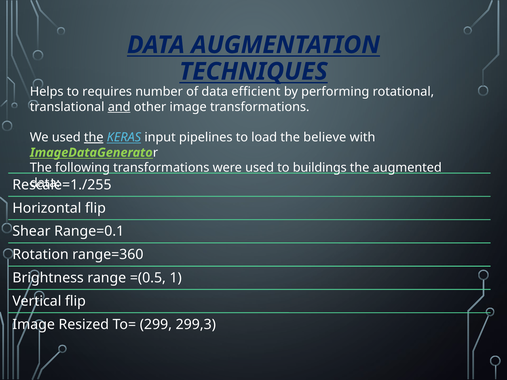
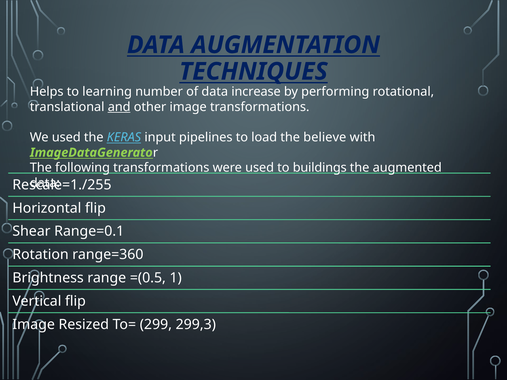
requires: requires -> learning (107, 92)
efficient: efficient -> increase (256, 92)
the underline: present -> none (94, 137)
